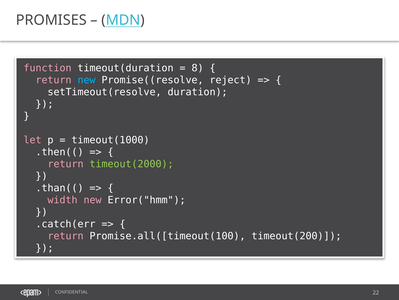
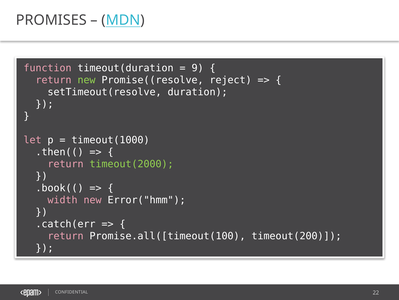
8: 8 -> 9 (198, 68)
new colour: light blue -> light green (87, 80)
.than((: .than(( -> .book(( (60, 188)
